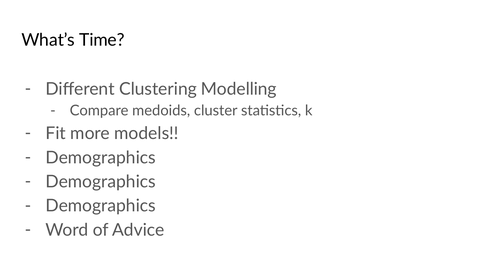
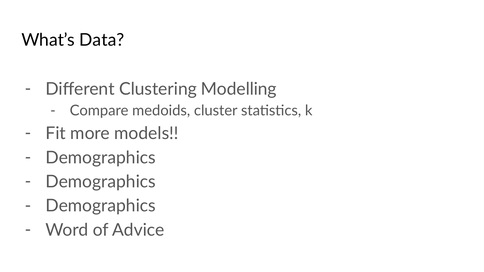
Time: Time -> Data (102, 40)
